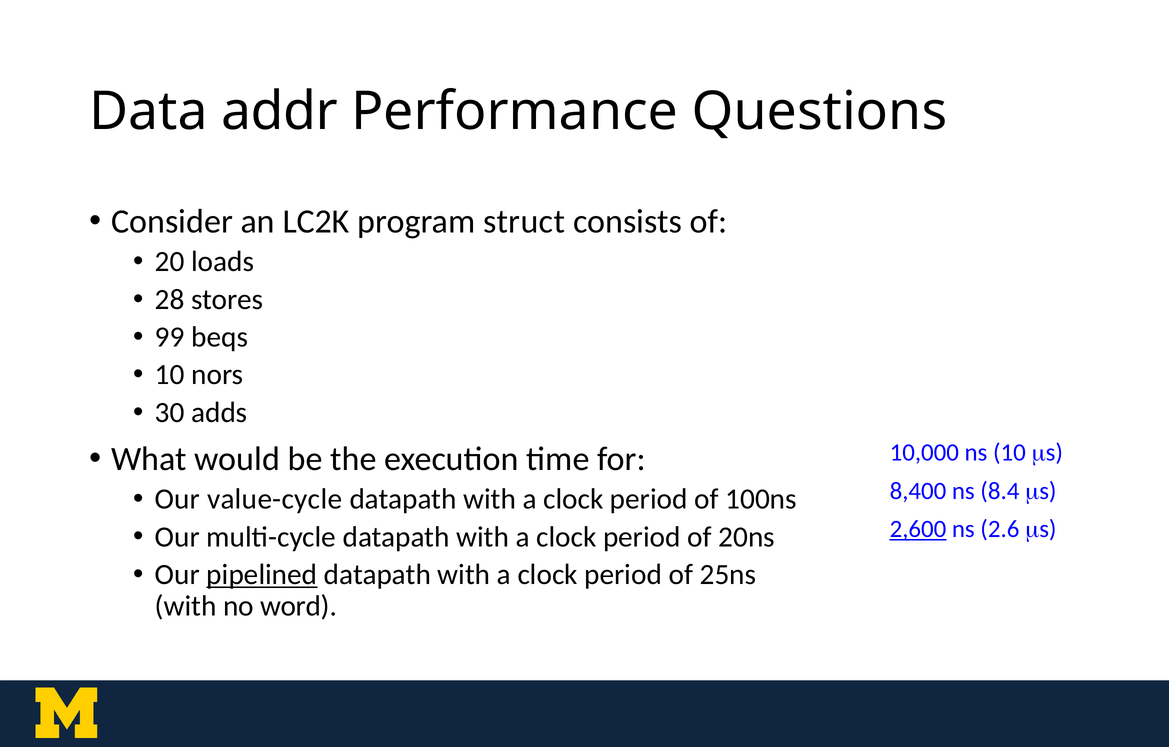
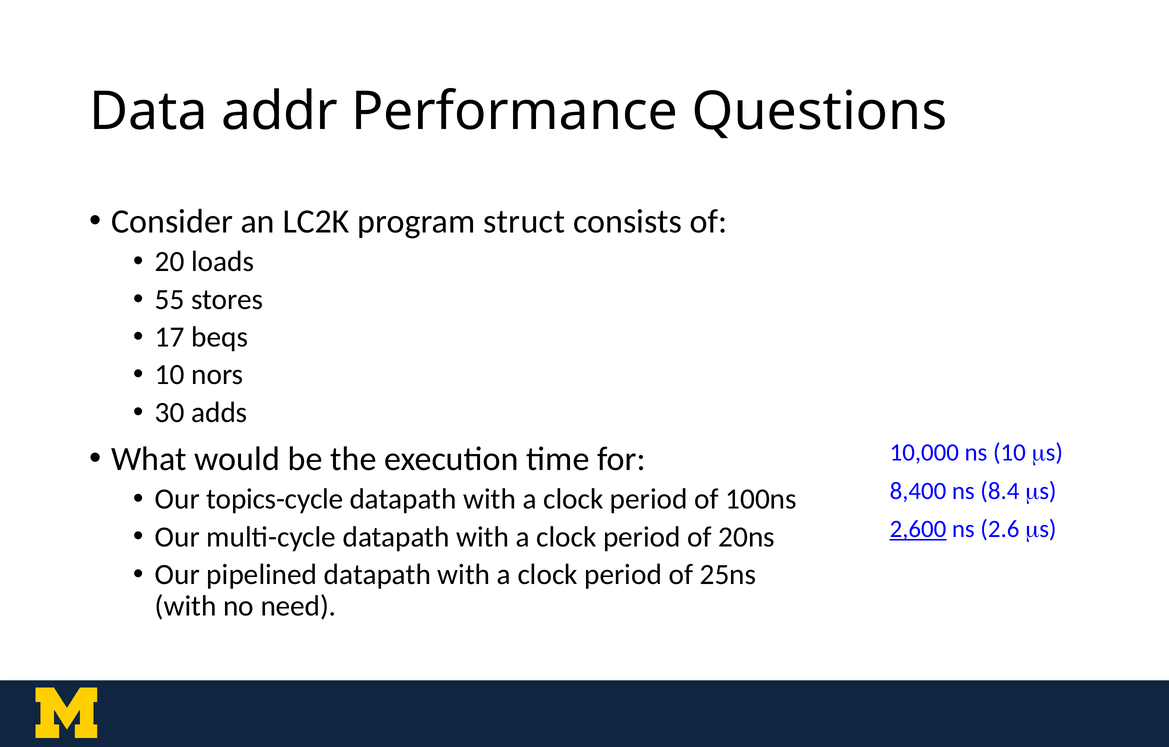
28: 28 -> 55 (170, 299)
99: 99 -> 17 (170, 337)
value-cycle: value-cycle -> topics-cycle (275, 499)
pipelined underline: present -> none (262, 575)
word: word -> need (298, 606)
